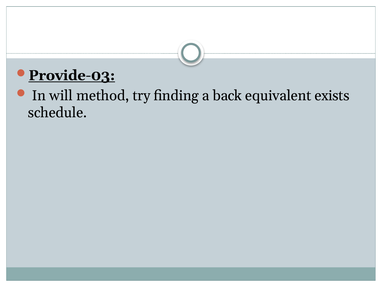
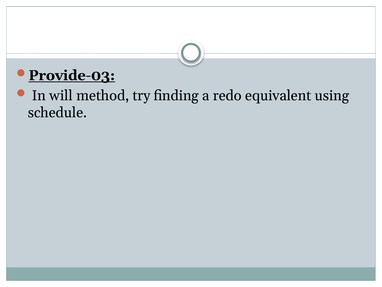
back: back -> redo (227, 95)
exists: exists -> using (332, 95)
